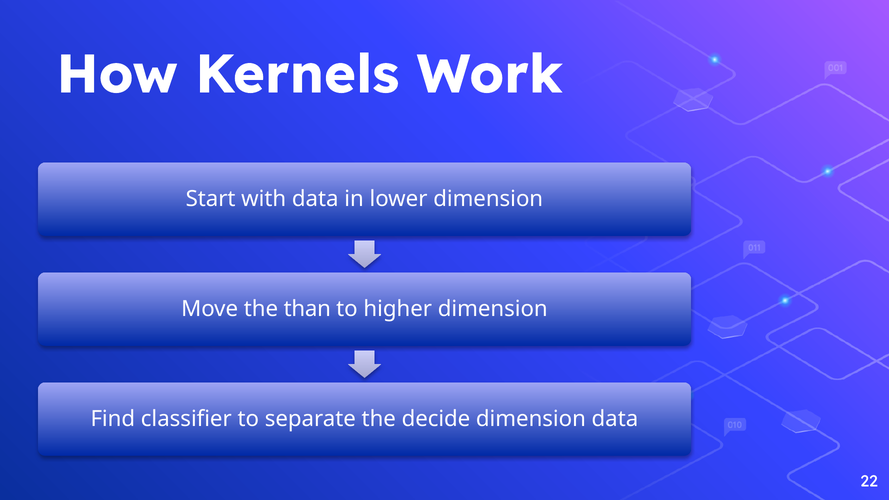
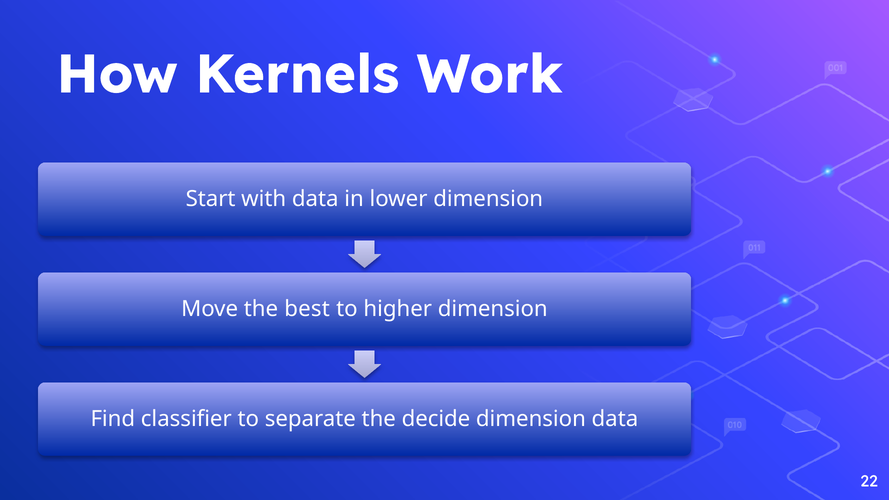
than: than -> best (307, 309)
